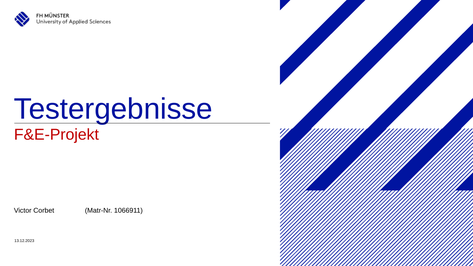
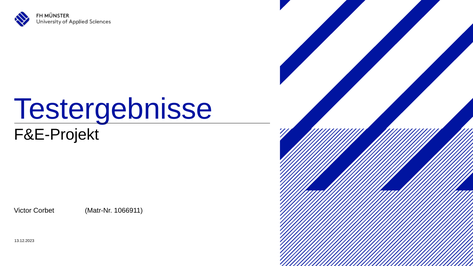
F&E-Projekt colour: red -> black (56, 135)
